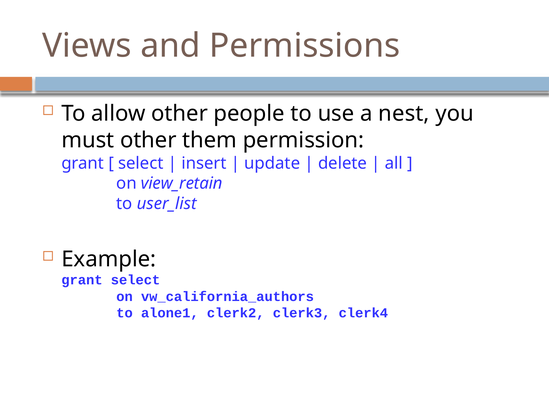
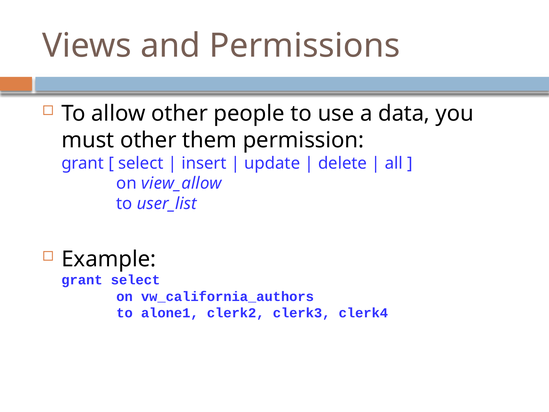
nest: nest -> data (404, 114)
view_retain: view_retain -> view_allow (182, 183)
